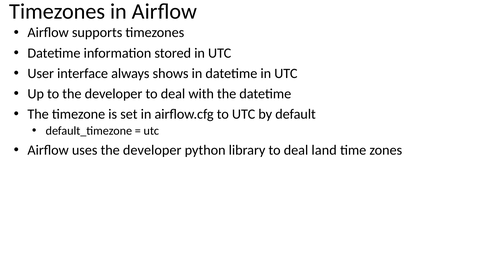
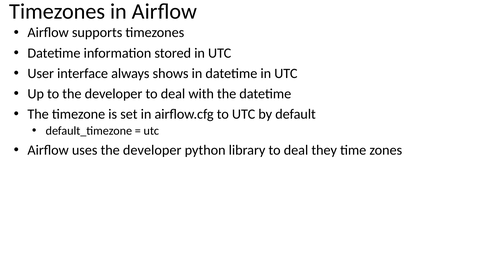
land: land -> they (324, 150)
